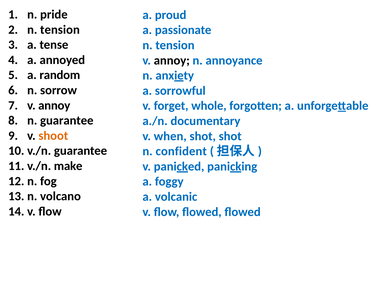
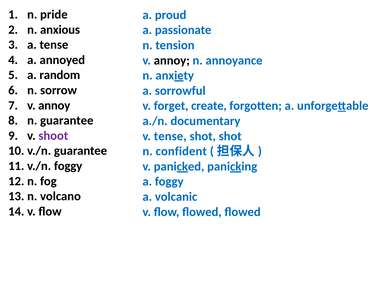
tension: tension -> anxious (60, 30)
whole: whole -> create (209, 106)
shoot colour: orange -> purple (53, 136)
v when: when -> tense (170, 136)
make: make -> foggy (68, 166)
